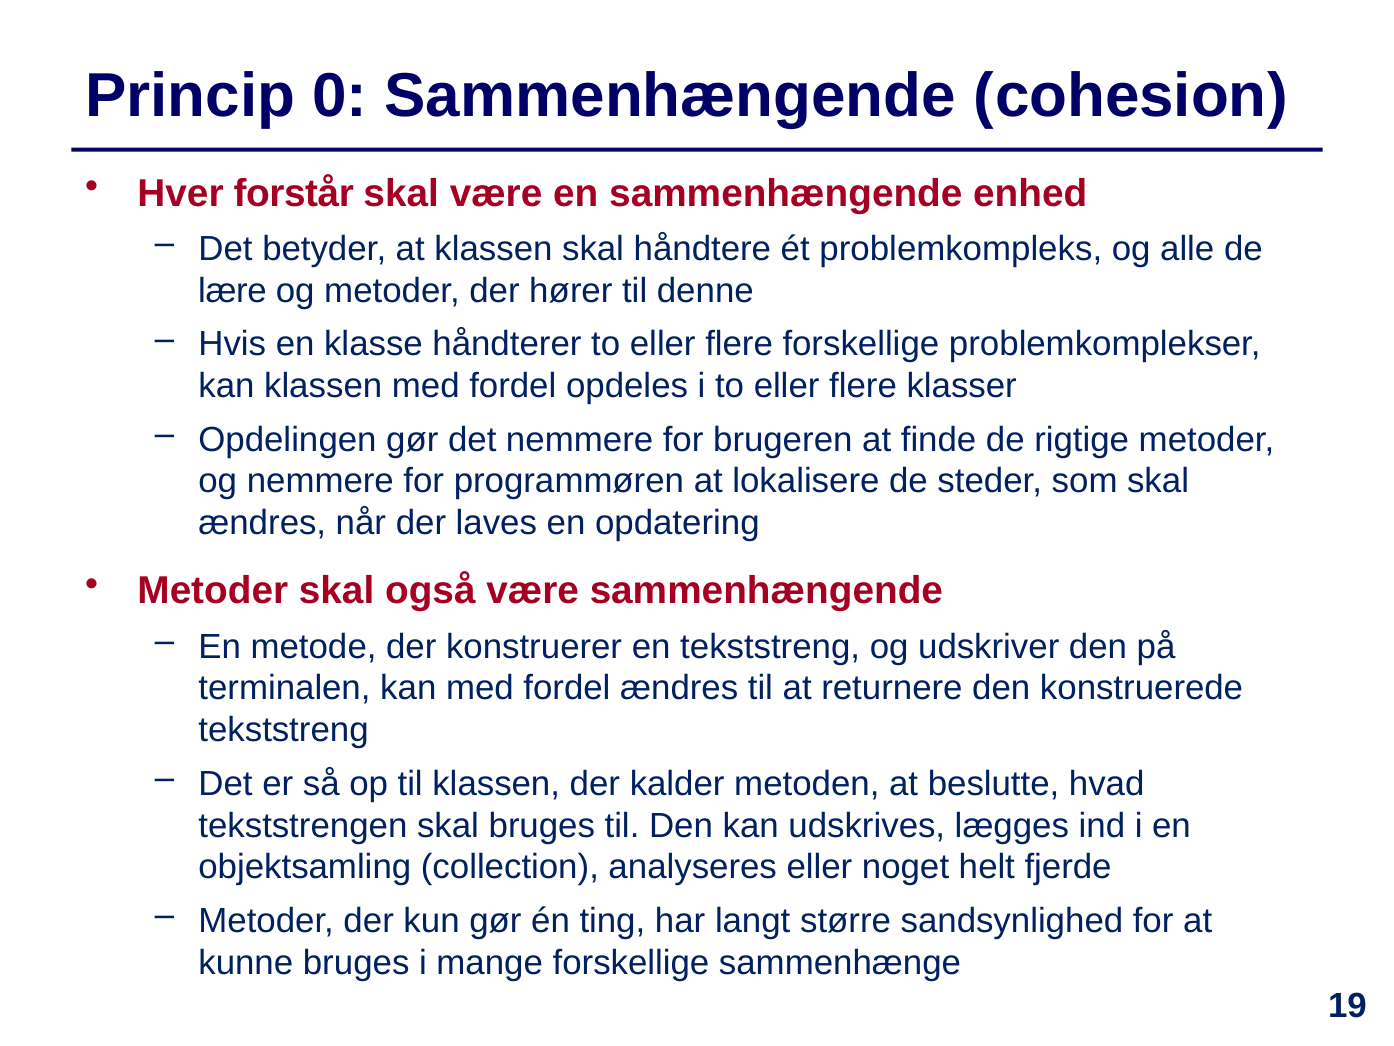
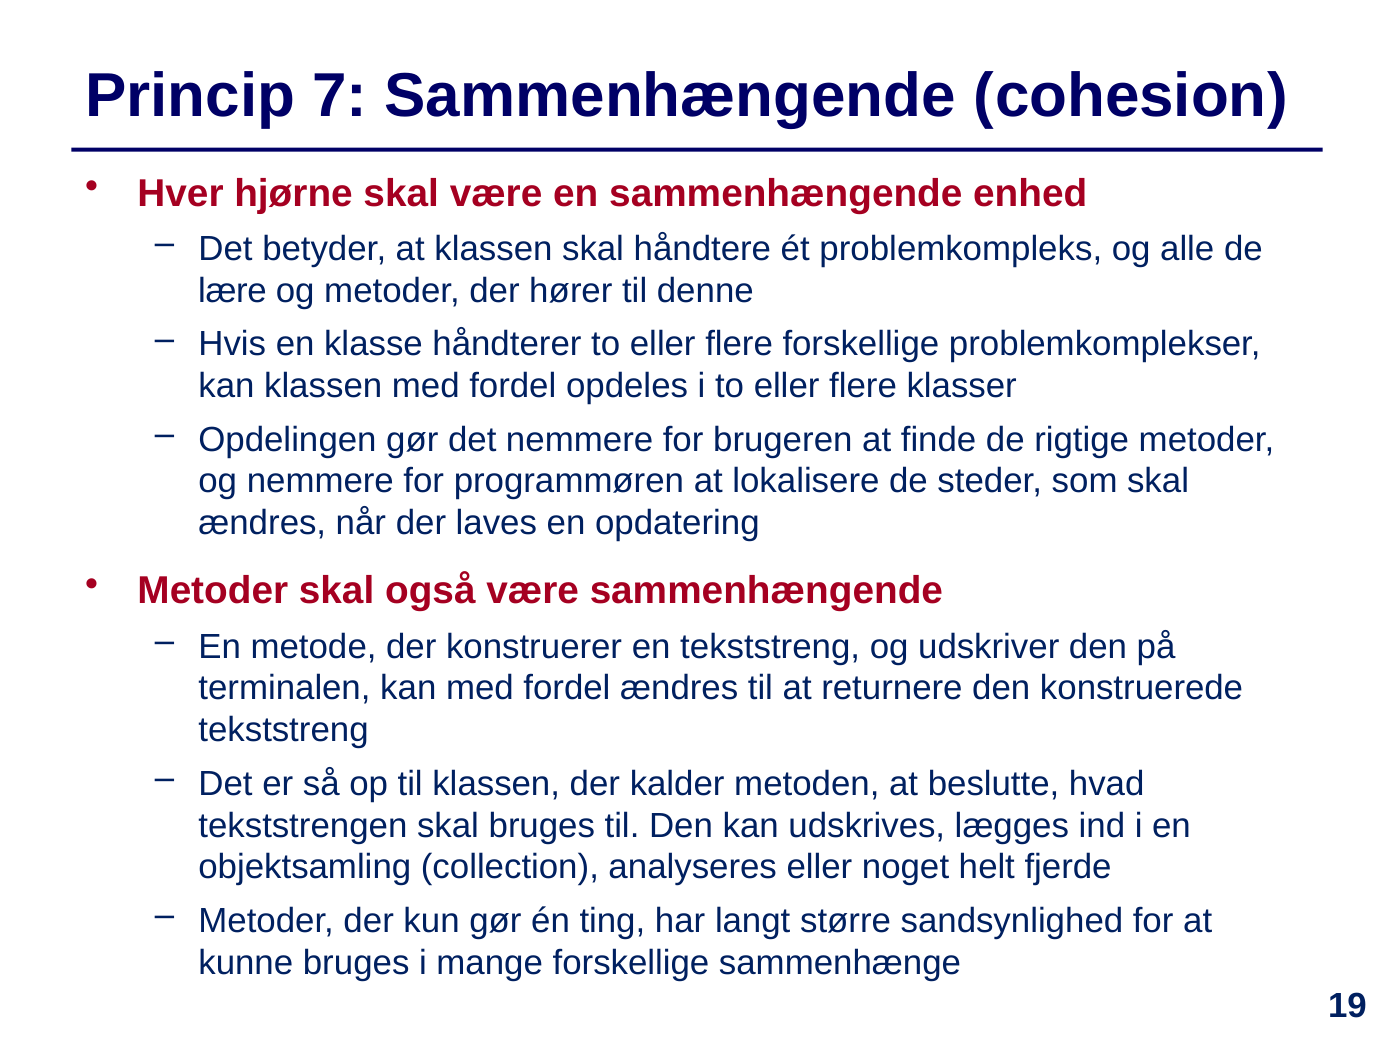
0: 0 -> 7 (340, 96)
forstår: forstår -> hjørne (294, 193)
